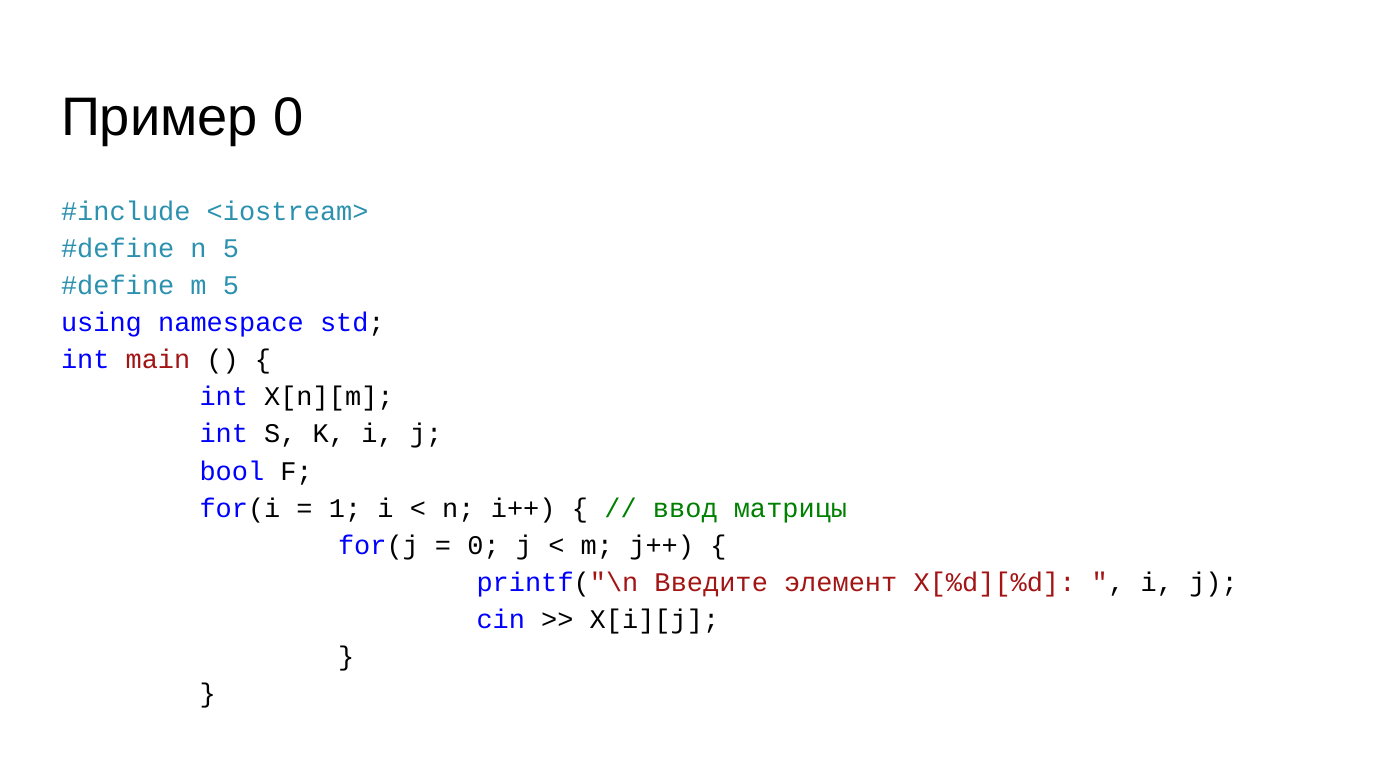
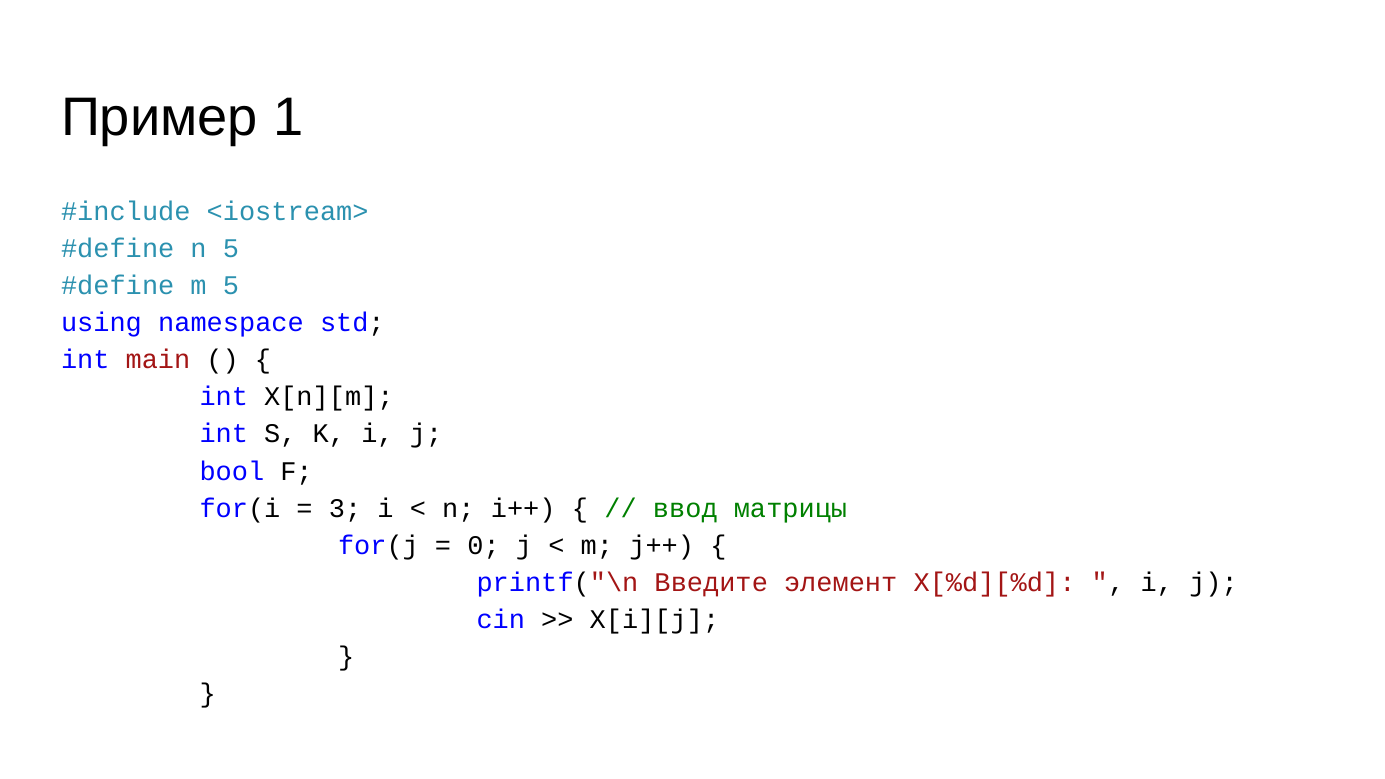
Пример 0: 0 -> 1 (288, 118)
1: 1 -> 3 (345, 508)
